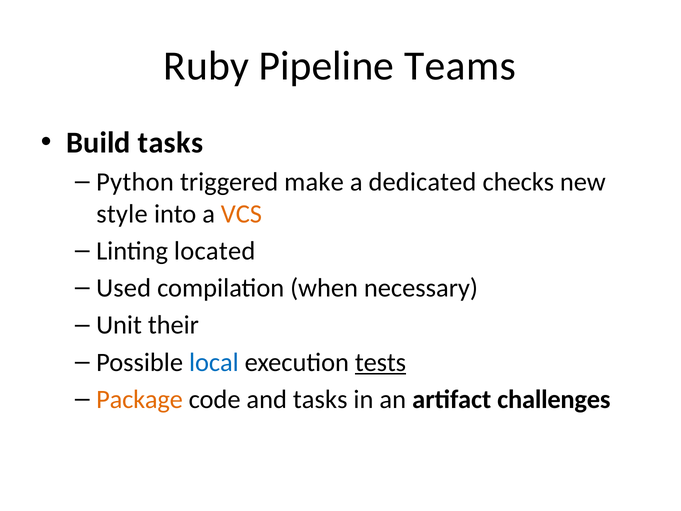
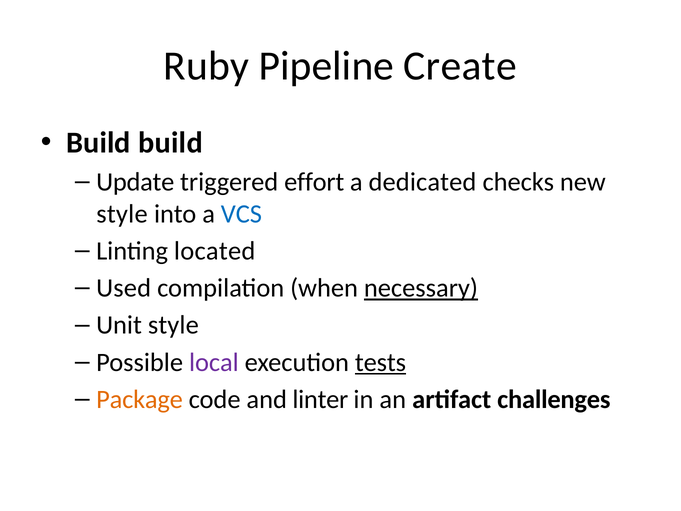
Teams: Teams -> Create (460, 66)
Build tasks: tasks -> build (170, 143)
Python: Python -> Update (135, 182)
make: make -> effort (314, 182)
VCS colour: orange -> blue (241, 214)
necessary underline: none -> present (421, 288)
Unit their: their -> style (173, 325)
local colour: blue -> purple (214, 362)
and tasks: tasks -> linter (320, 399)
